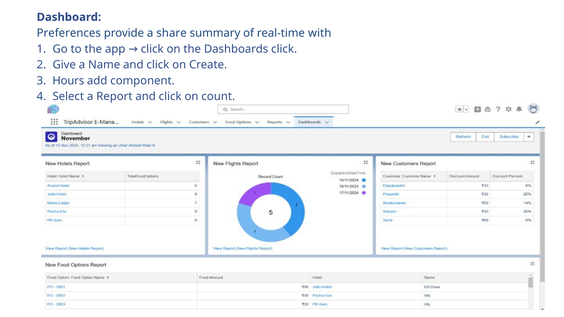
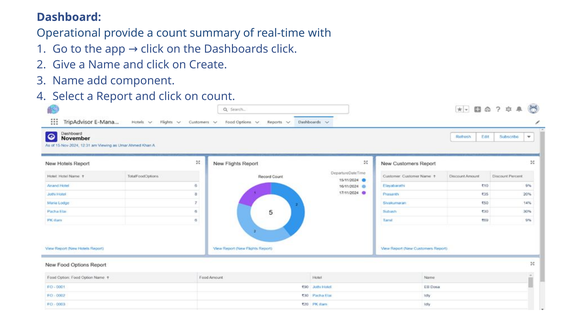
Preferences: Preferences -> Operational (69, 33)
a share: share -> count (172, 33)
Hours: Hours -> Name (68, 81)
